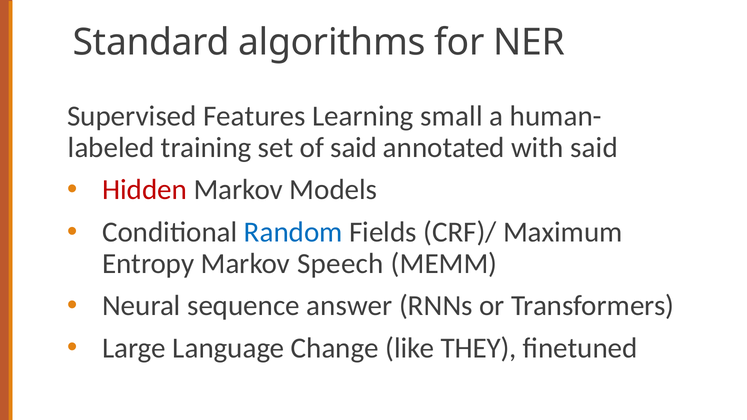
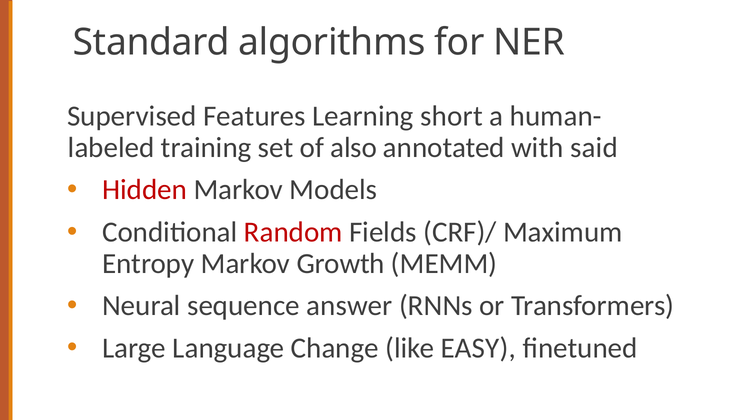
small: small -> short (451, 116)
of said: said -> also (354, 148)
Random colour: blue -> red (293, 232)
Speech: Speech -> Growth (341, 264)
THEY: THEY -> EASY (478, 348)
